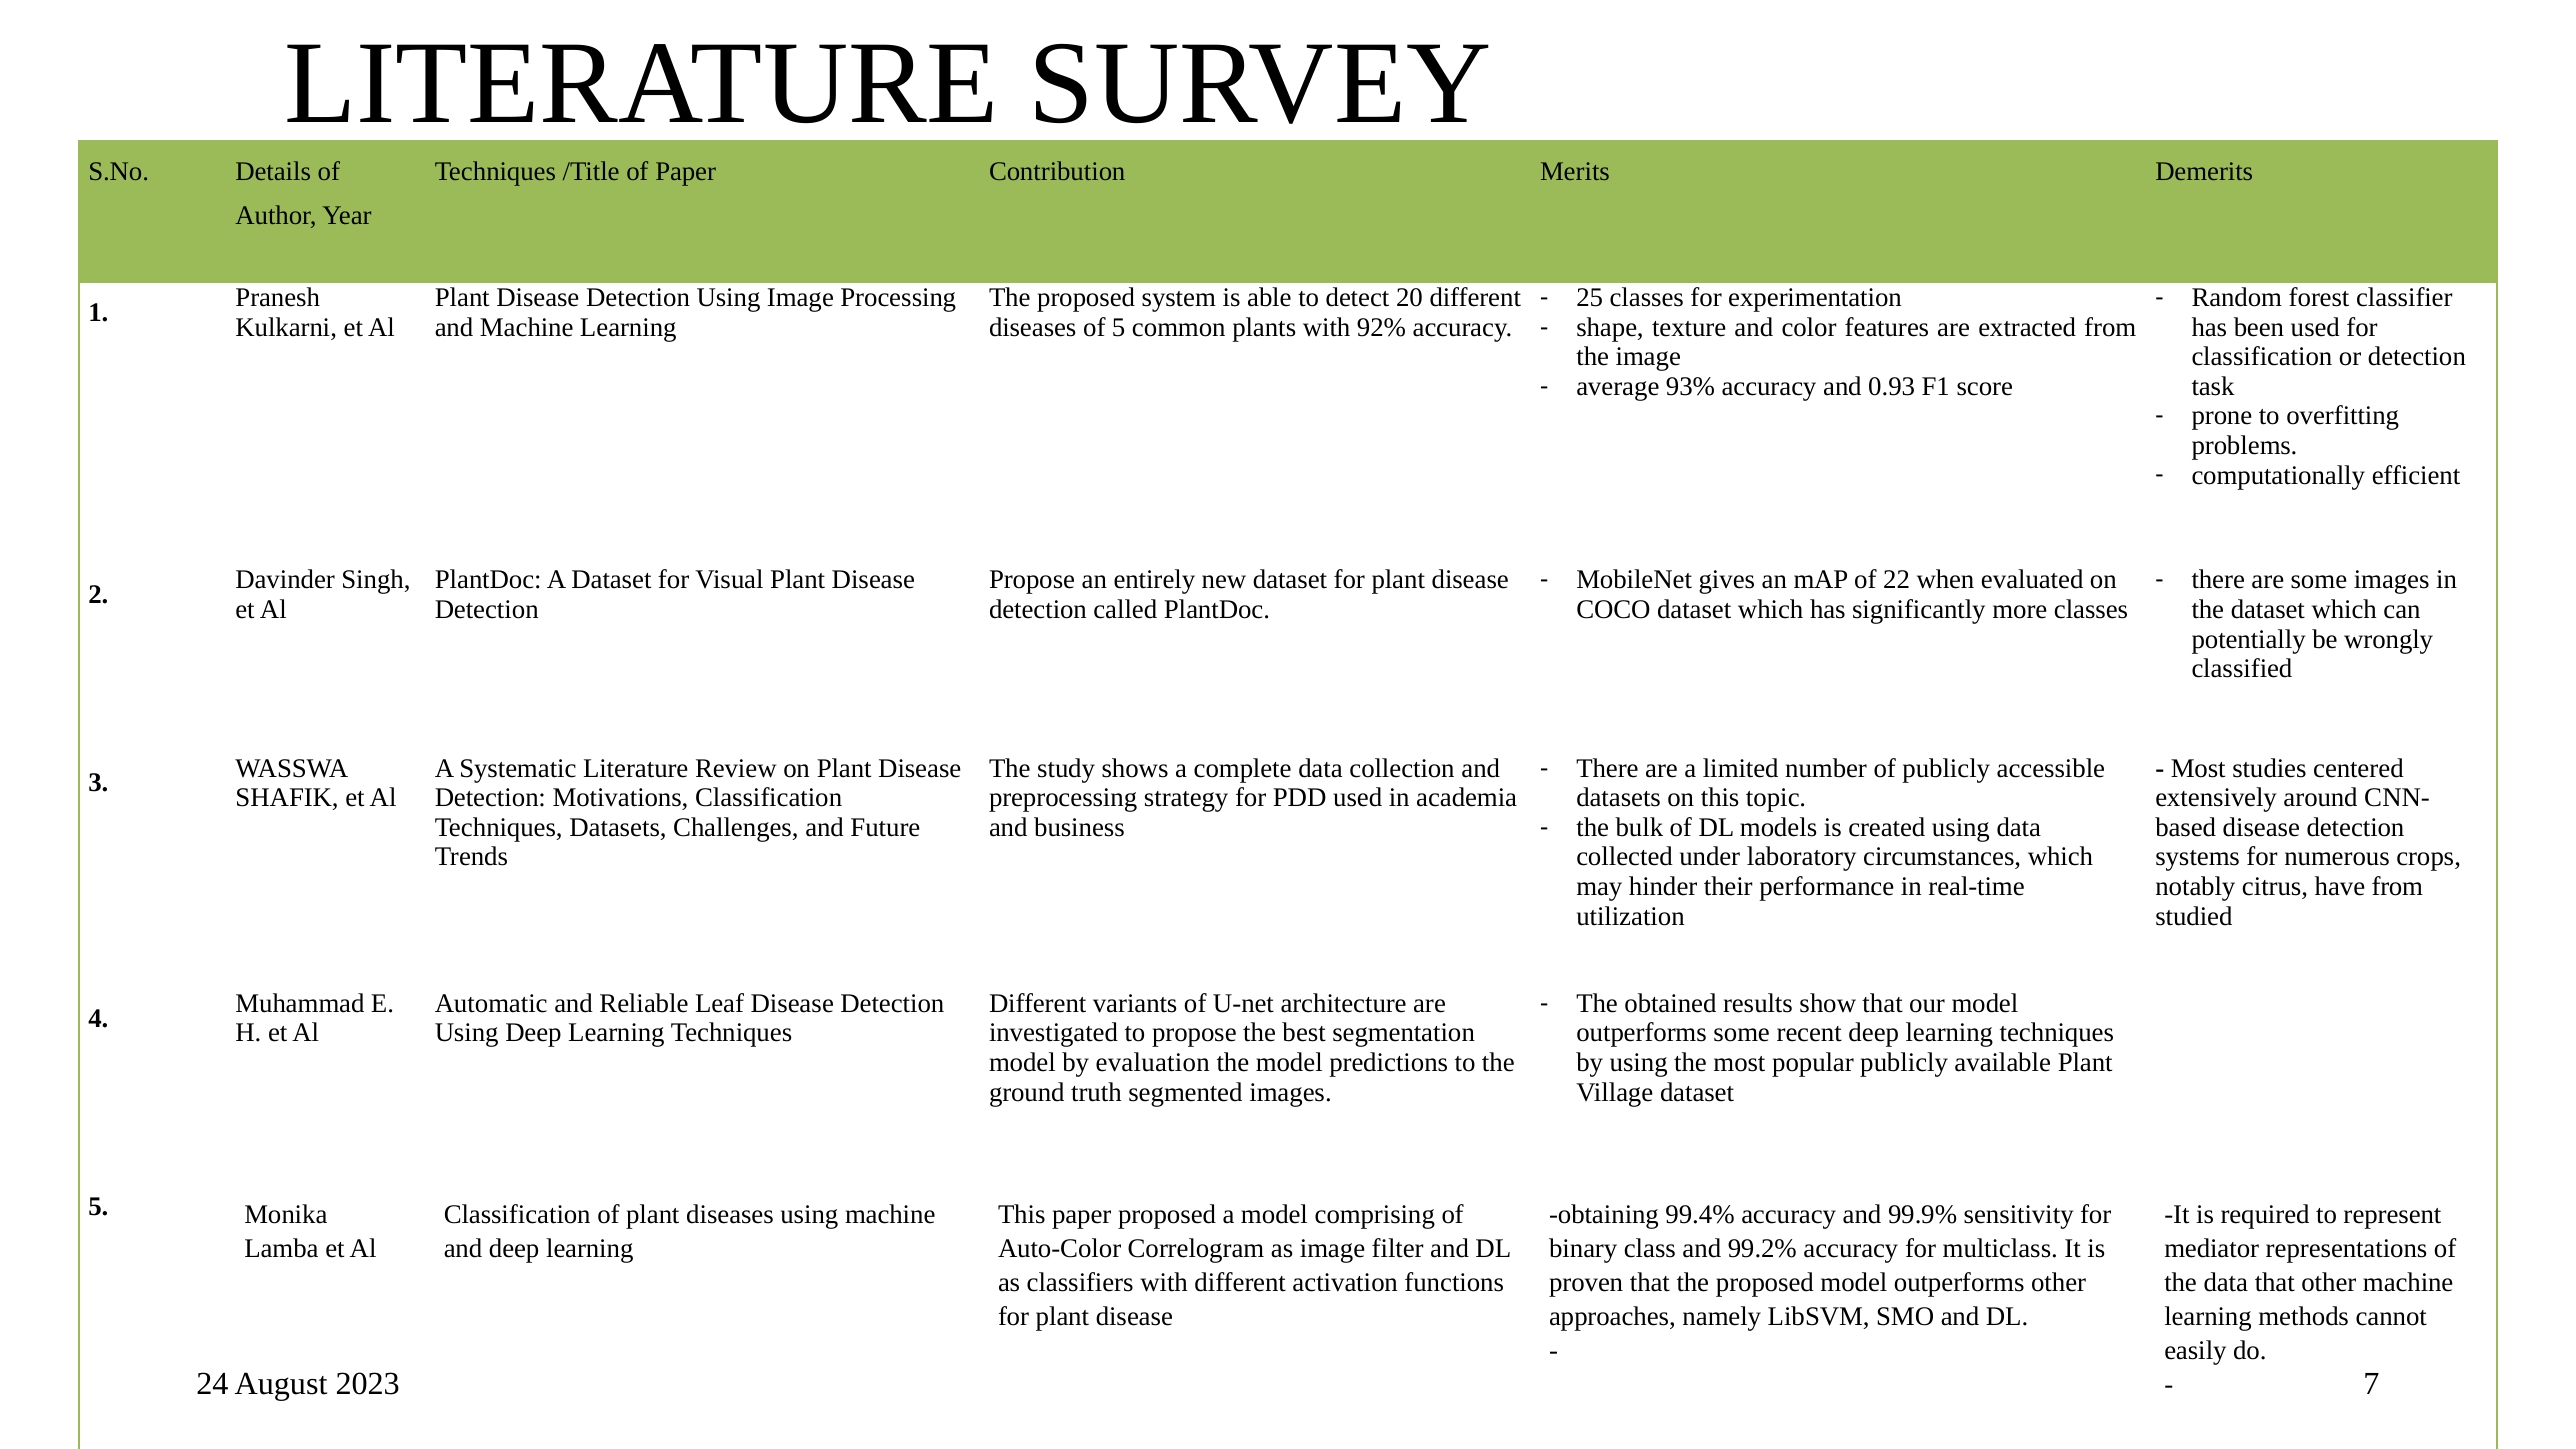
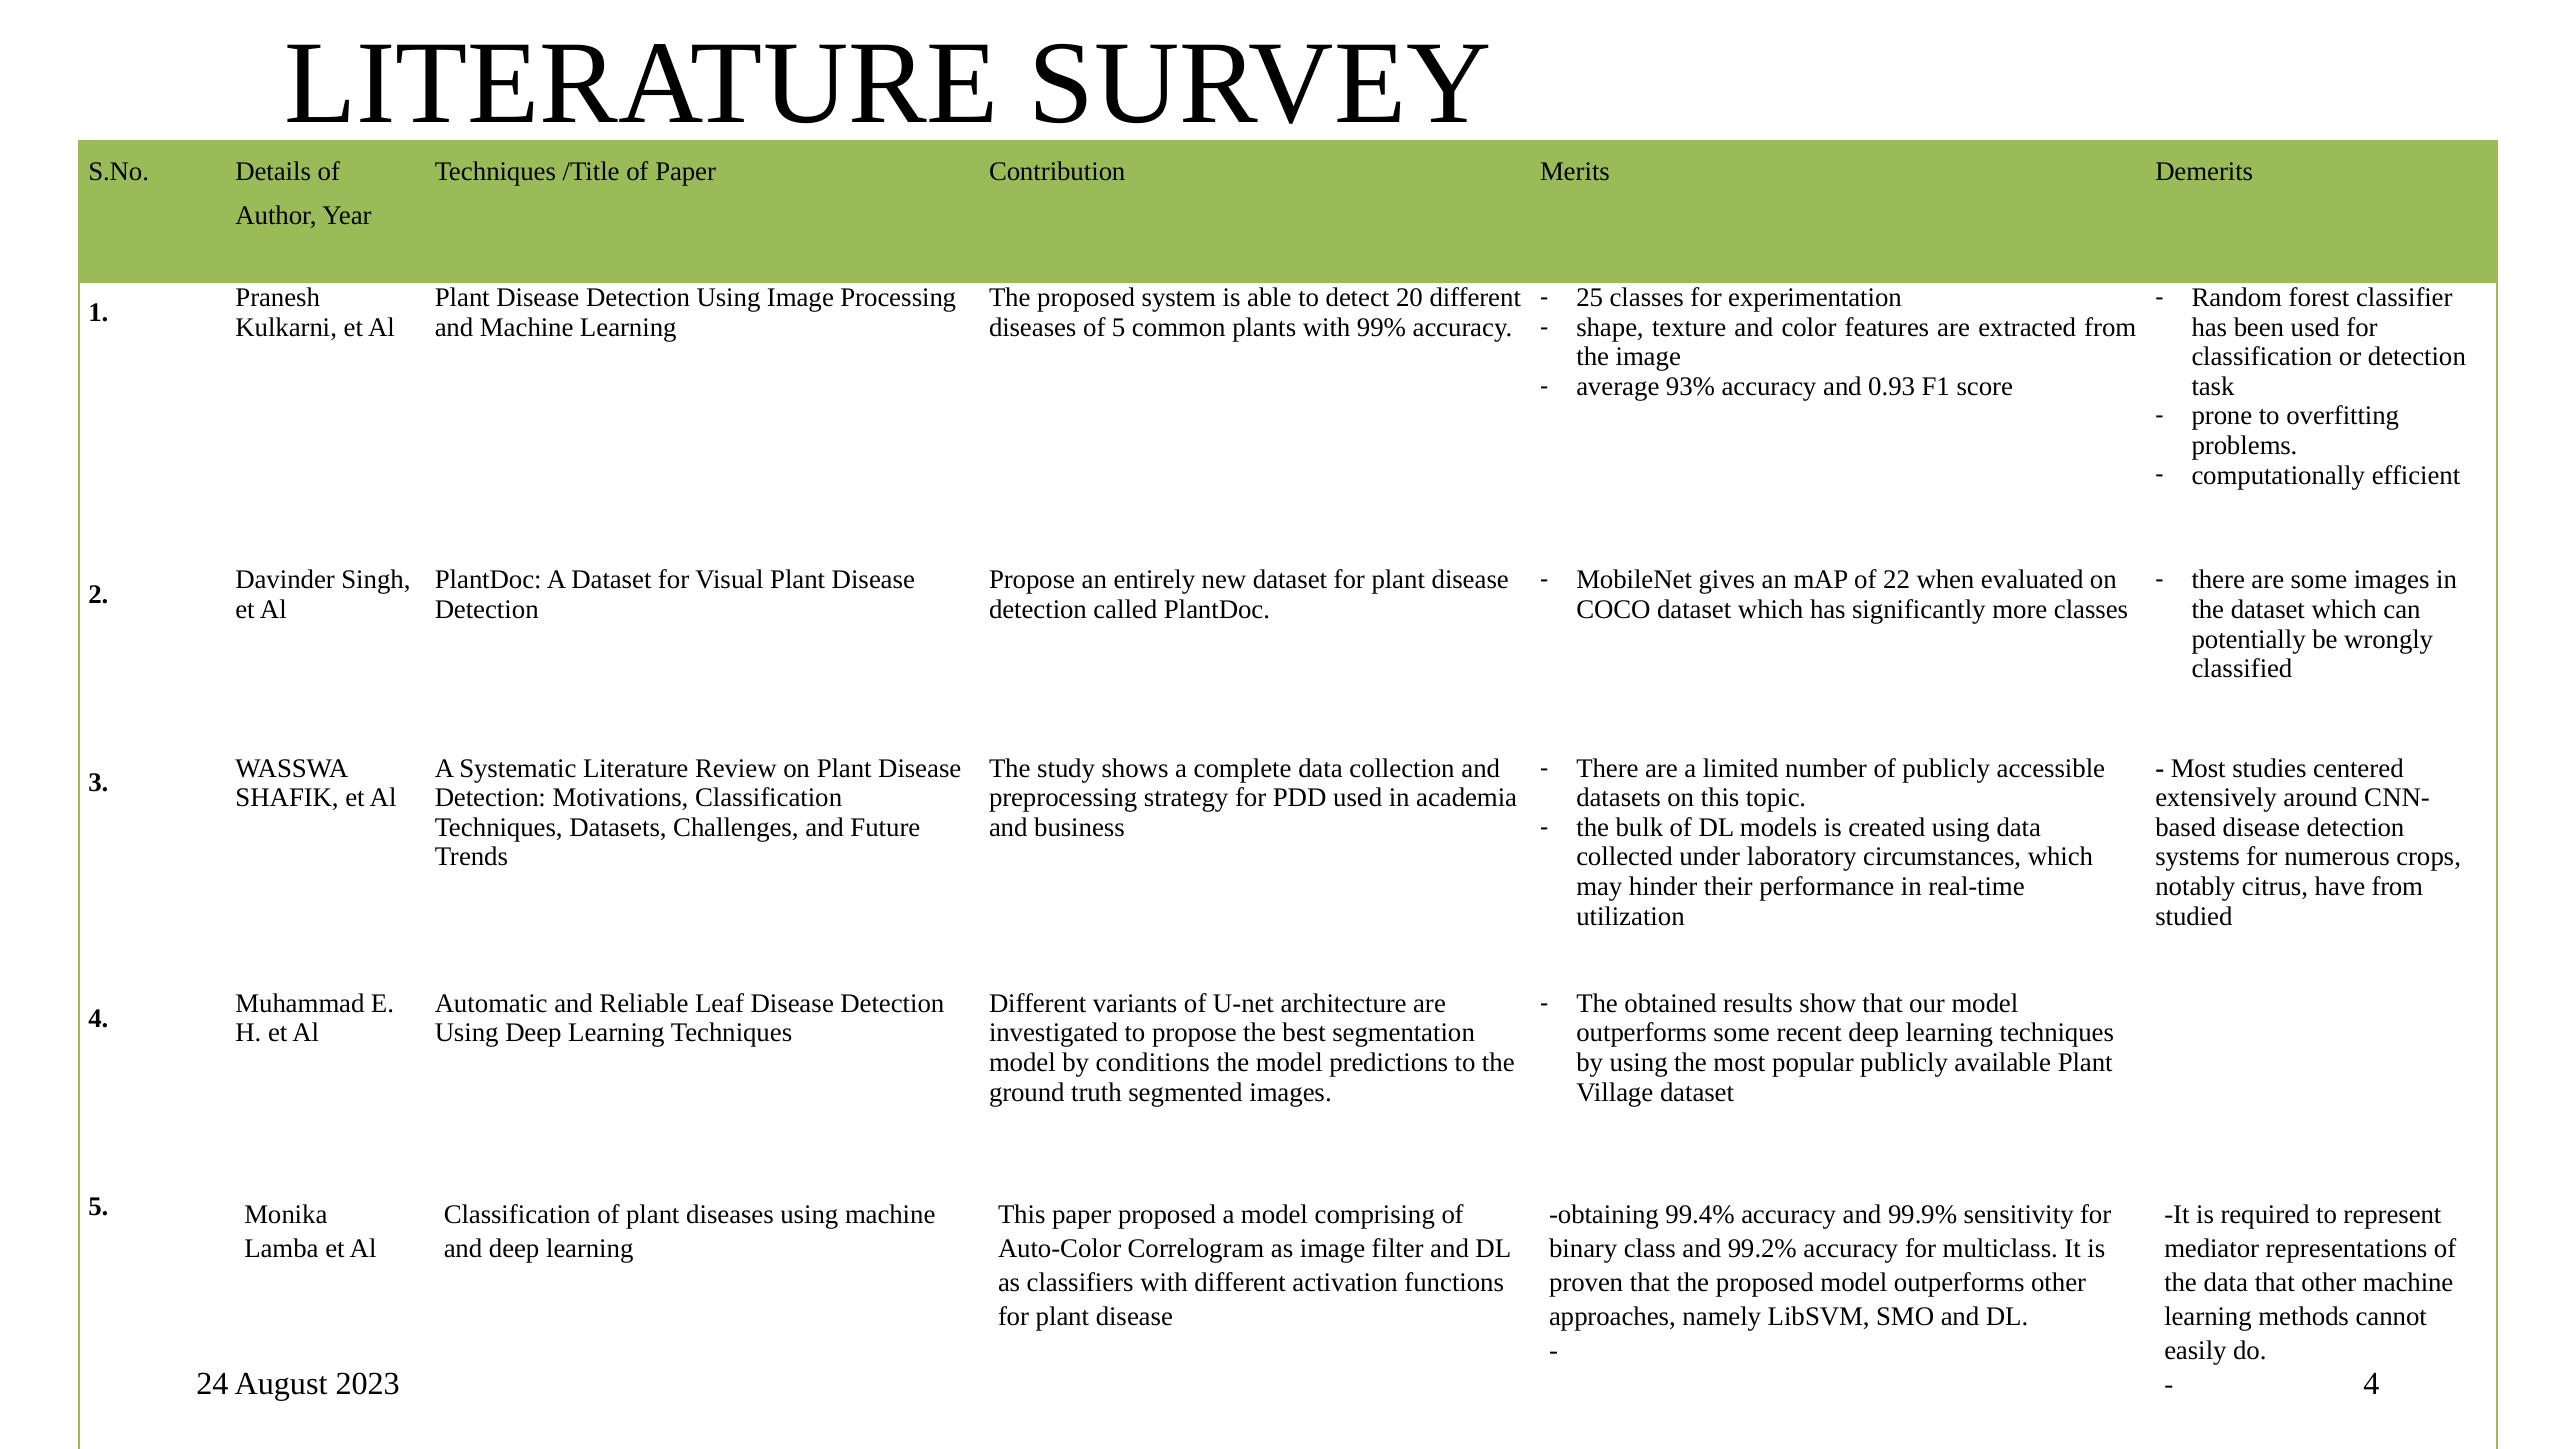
92%: 92% -> 99% (1382, 327)
evaluation: evaluation -> conditions (1153, 1063)
2023 7: 7 -> 4 (2371, 1384)
